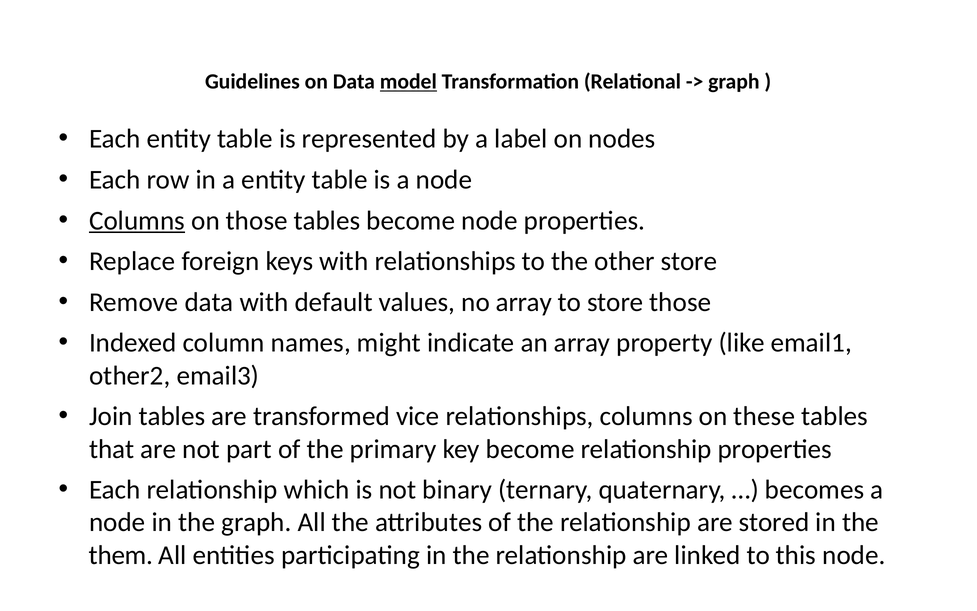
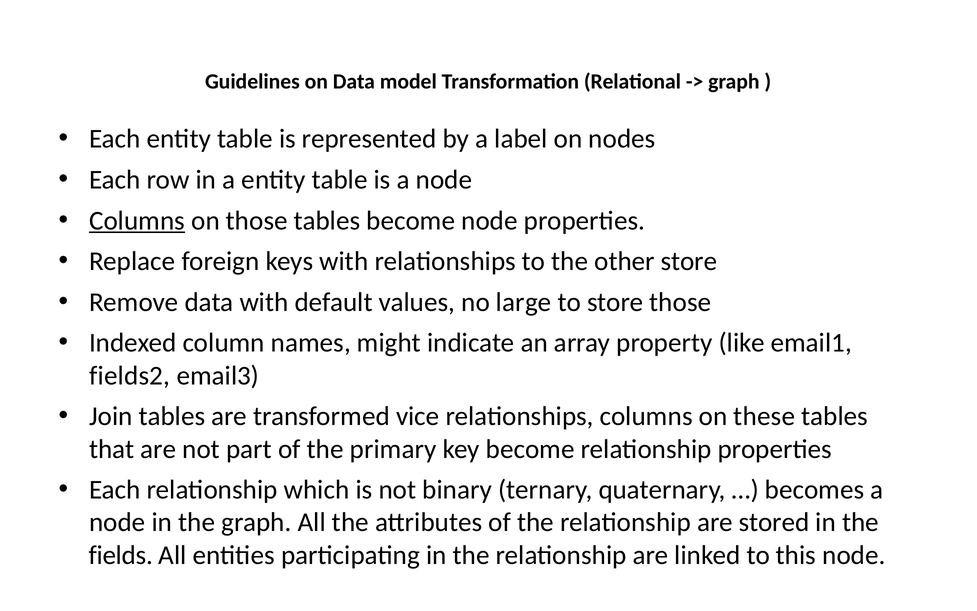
model underline: present -> none (408, 82)
no array: array -> large (524, 302)
other2: other2 -> fields2 (130, 375)
them: them -> fields (121, 555)
